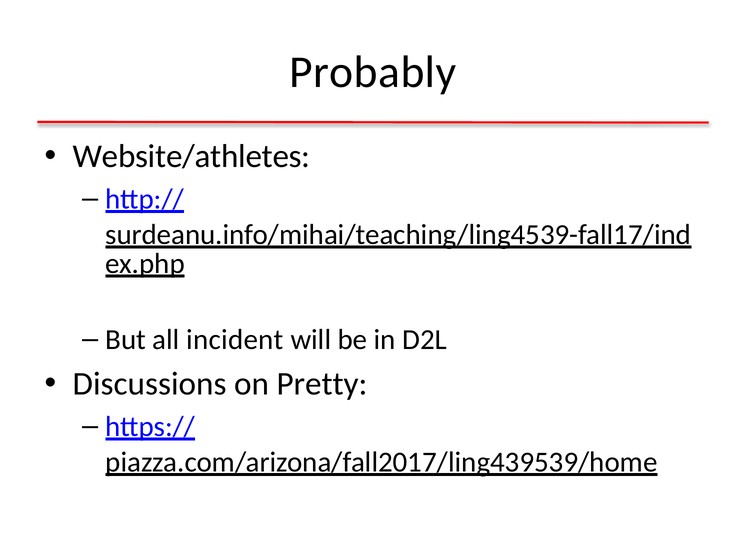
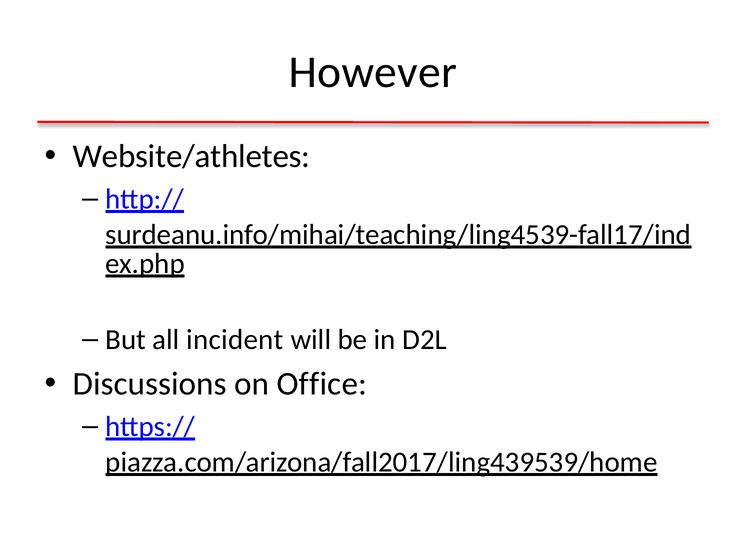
Probably: Probably -> However (373, 72)
Pretty: Pretty -> Office (322, 384)
